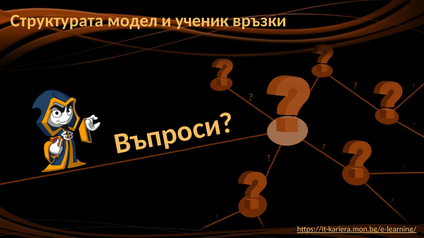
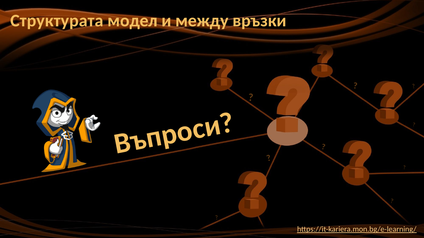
ученик: ученик -> между (202, 21)
